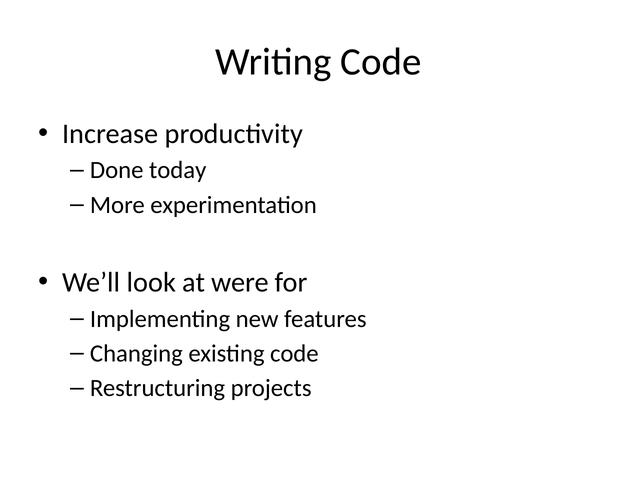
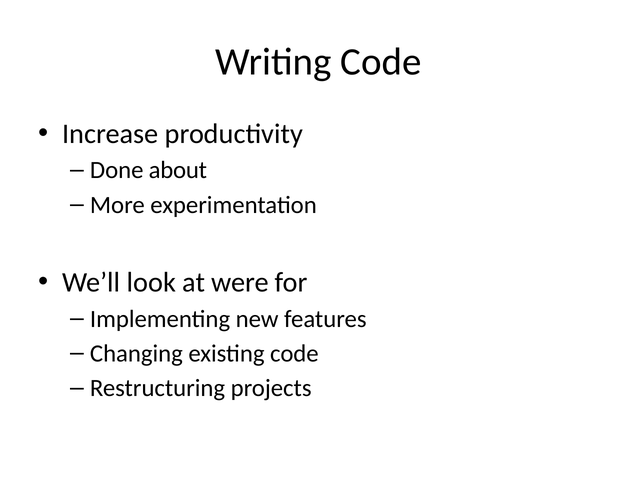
today: today -> about (178, 170)
